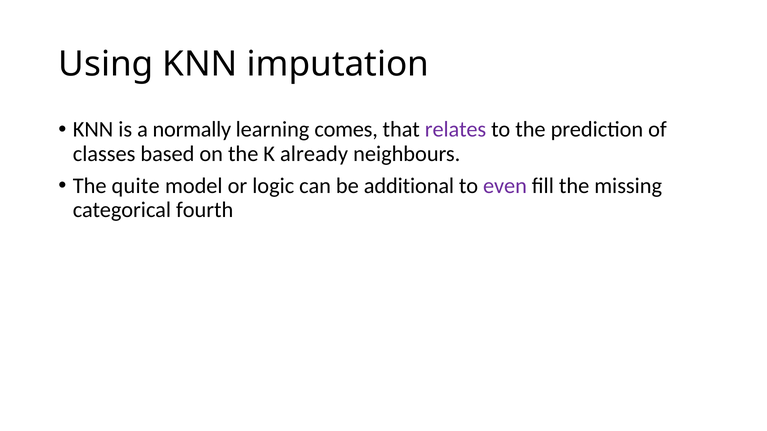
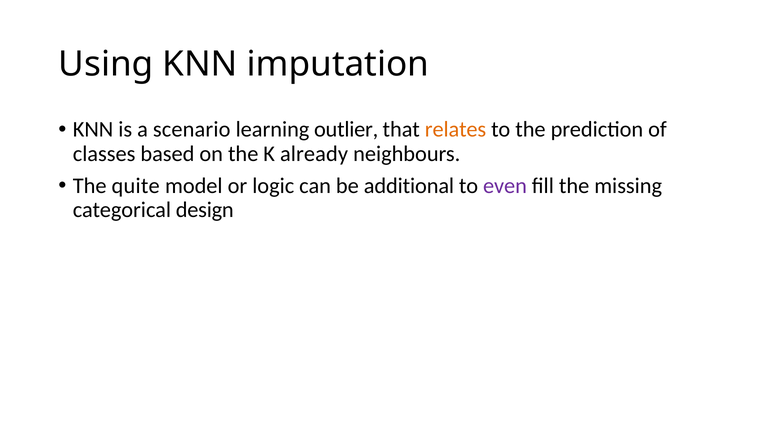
normally: normally -> scenario (192, 130)
comes: comes -> outlier (346, 130)
relates colour: purple -> orange (456, 130)
fourth: fourth -> design (205, 210)
